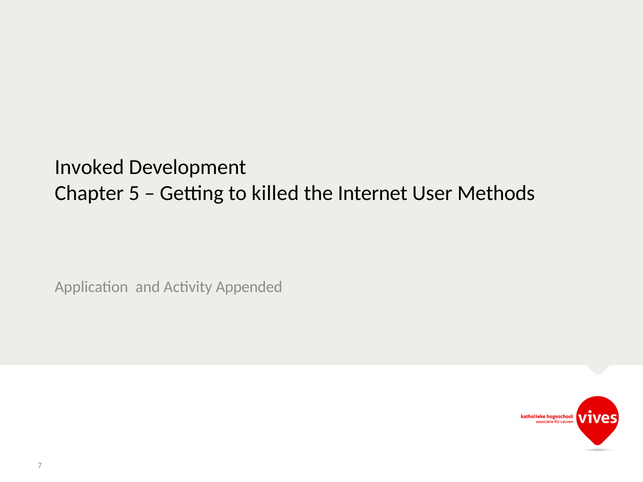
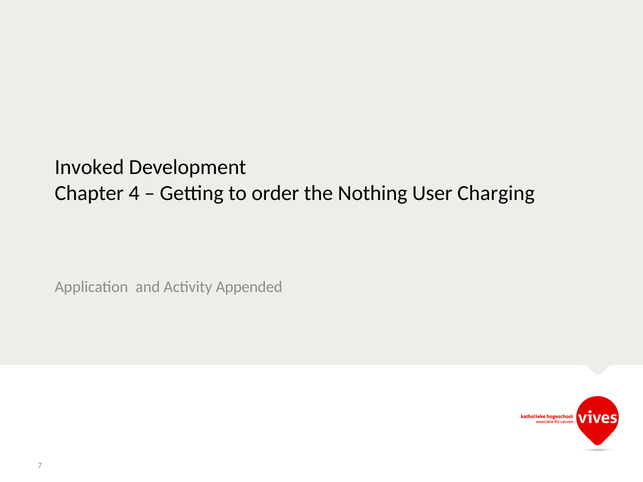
5: 5 -> 4 (134, 193)
killed: killed -> order (275, 193)
Internet: Internet -> Nothing (373, 193)
Methods: Methods -> Charging (496, 193)
